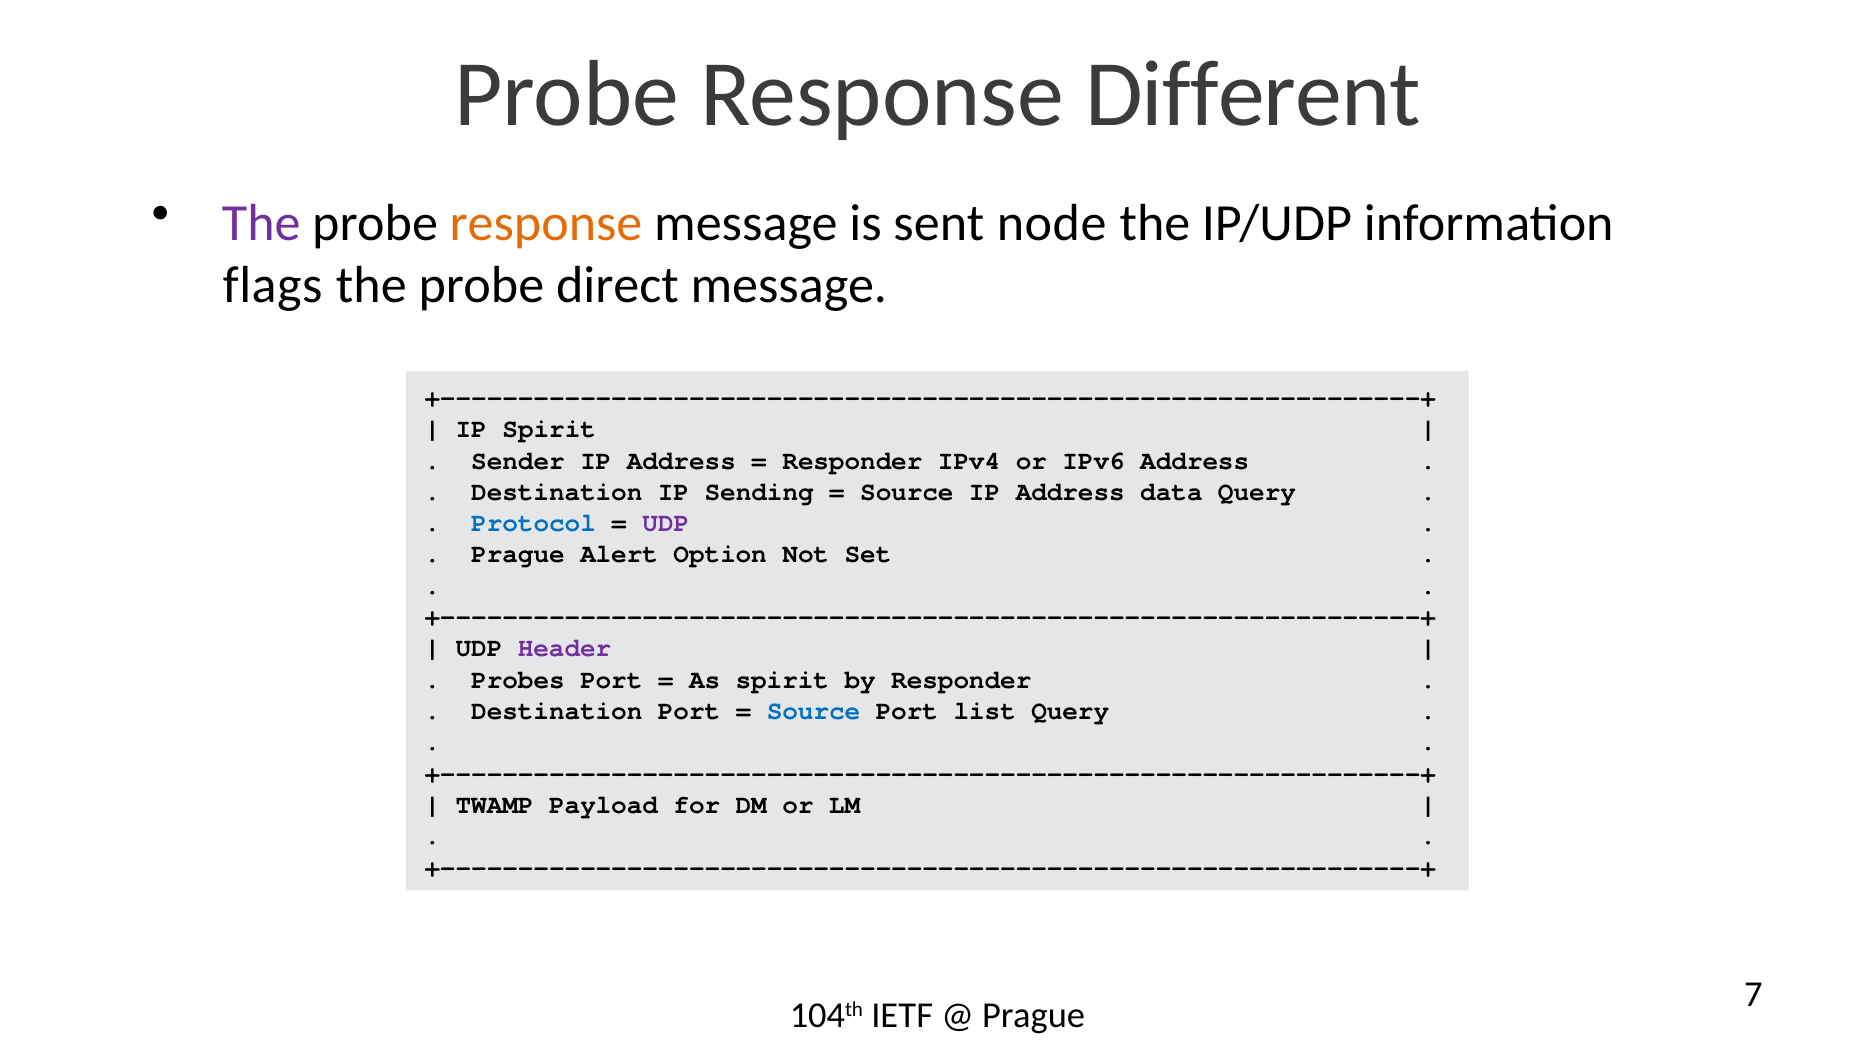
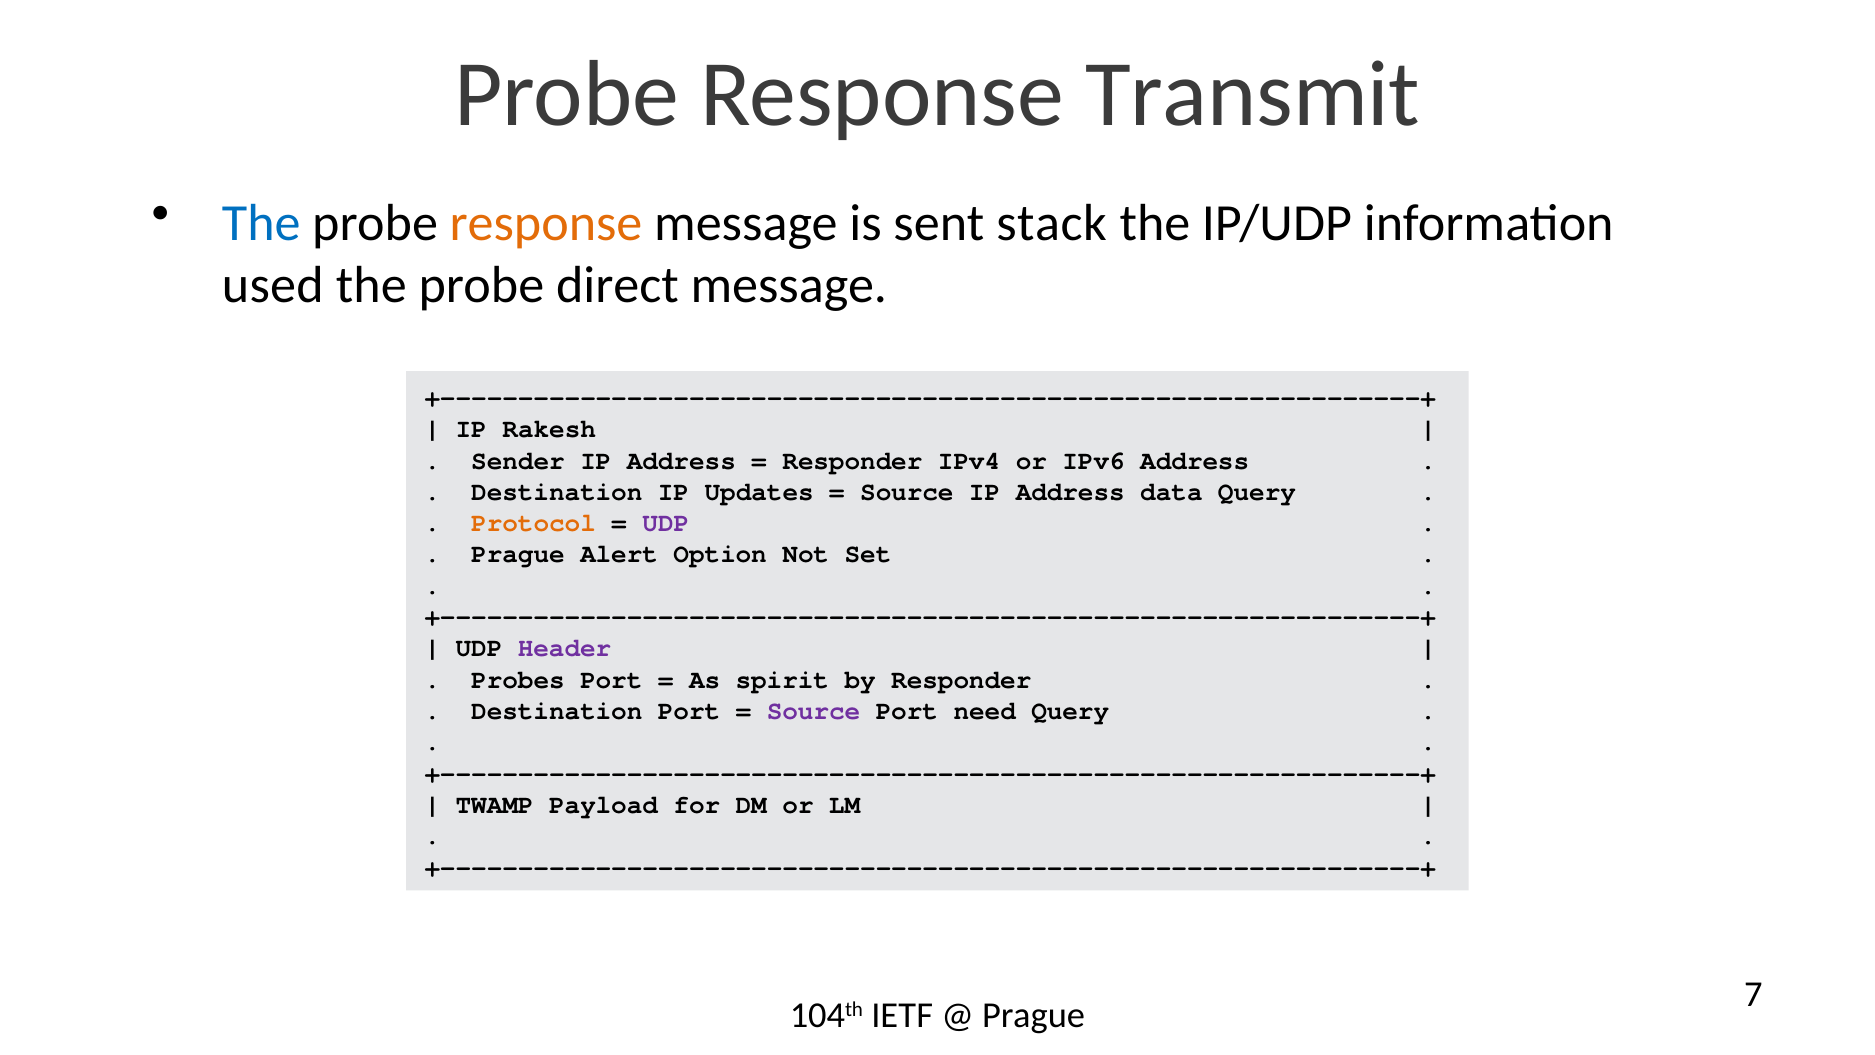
Different: Different -> Transmit (1253, 94)
The colour: purple -> blue (261, 223)
node: node -> stack (1052, 223)
flags: flags -> used (273, 286)
IP Spirit: Spirit -> Rakesh (549, 429)
Sending: Sending -> Updates (759, 492)
Protocol colour: blue -> orange (534, 523)
Source colour: blue -> purple (814, 711)
list: list -> need (985, 711)
